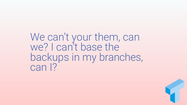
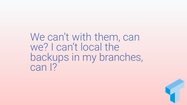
your: your -> with (82, 37)
base: base -> local (91, 47)
